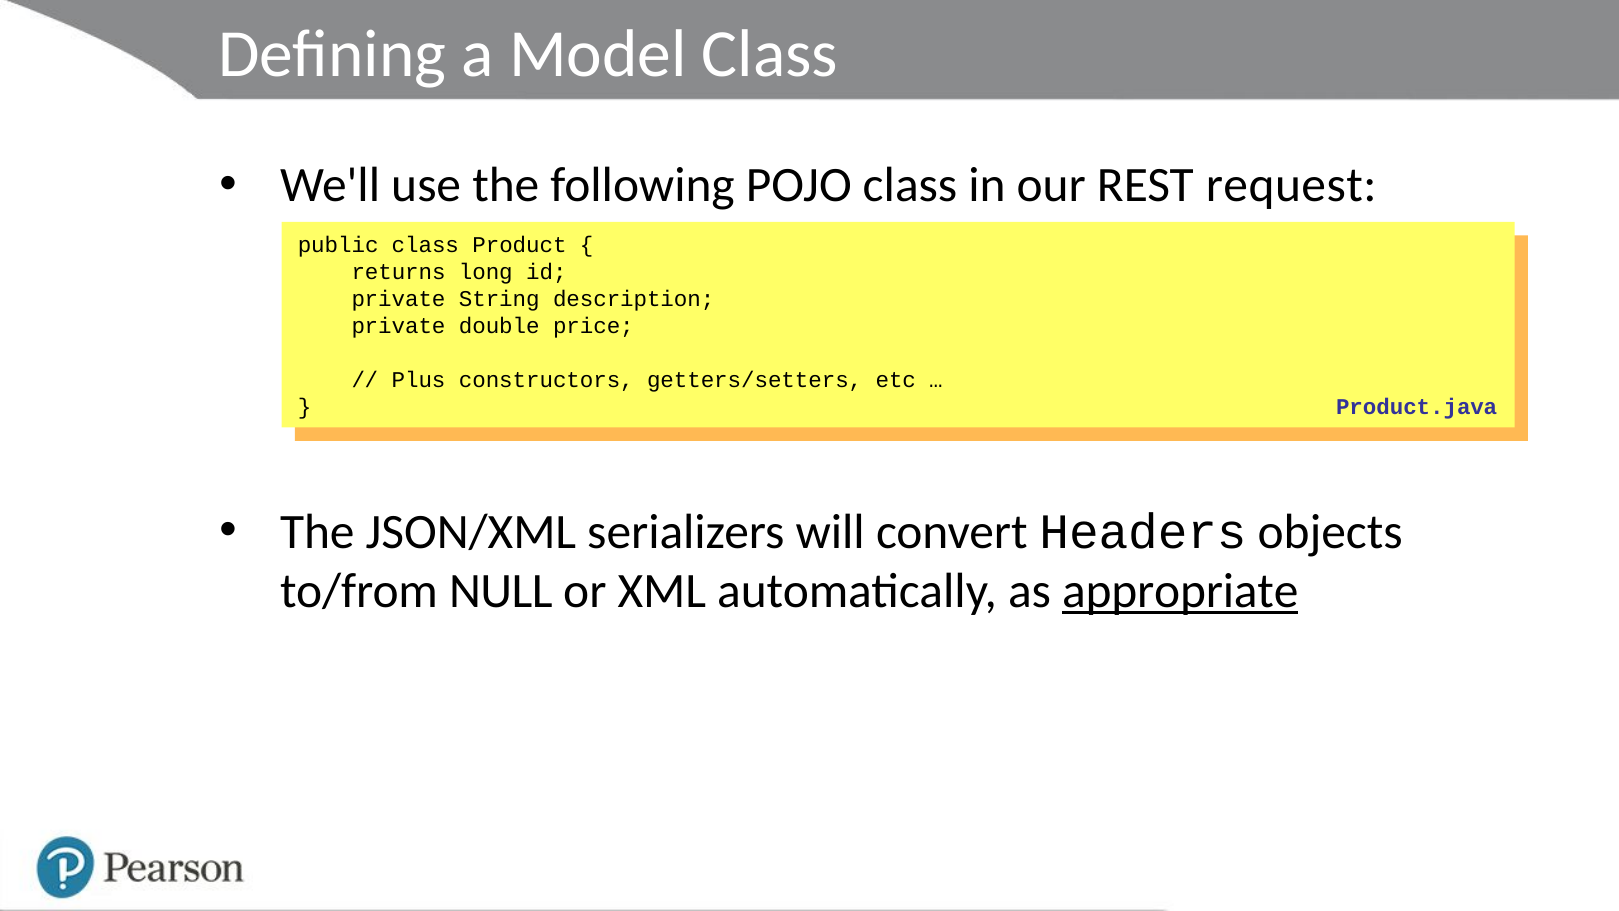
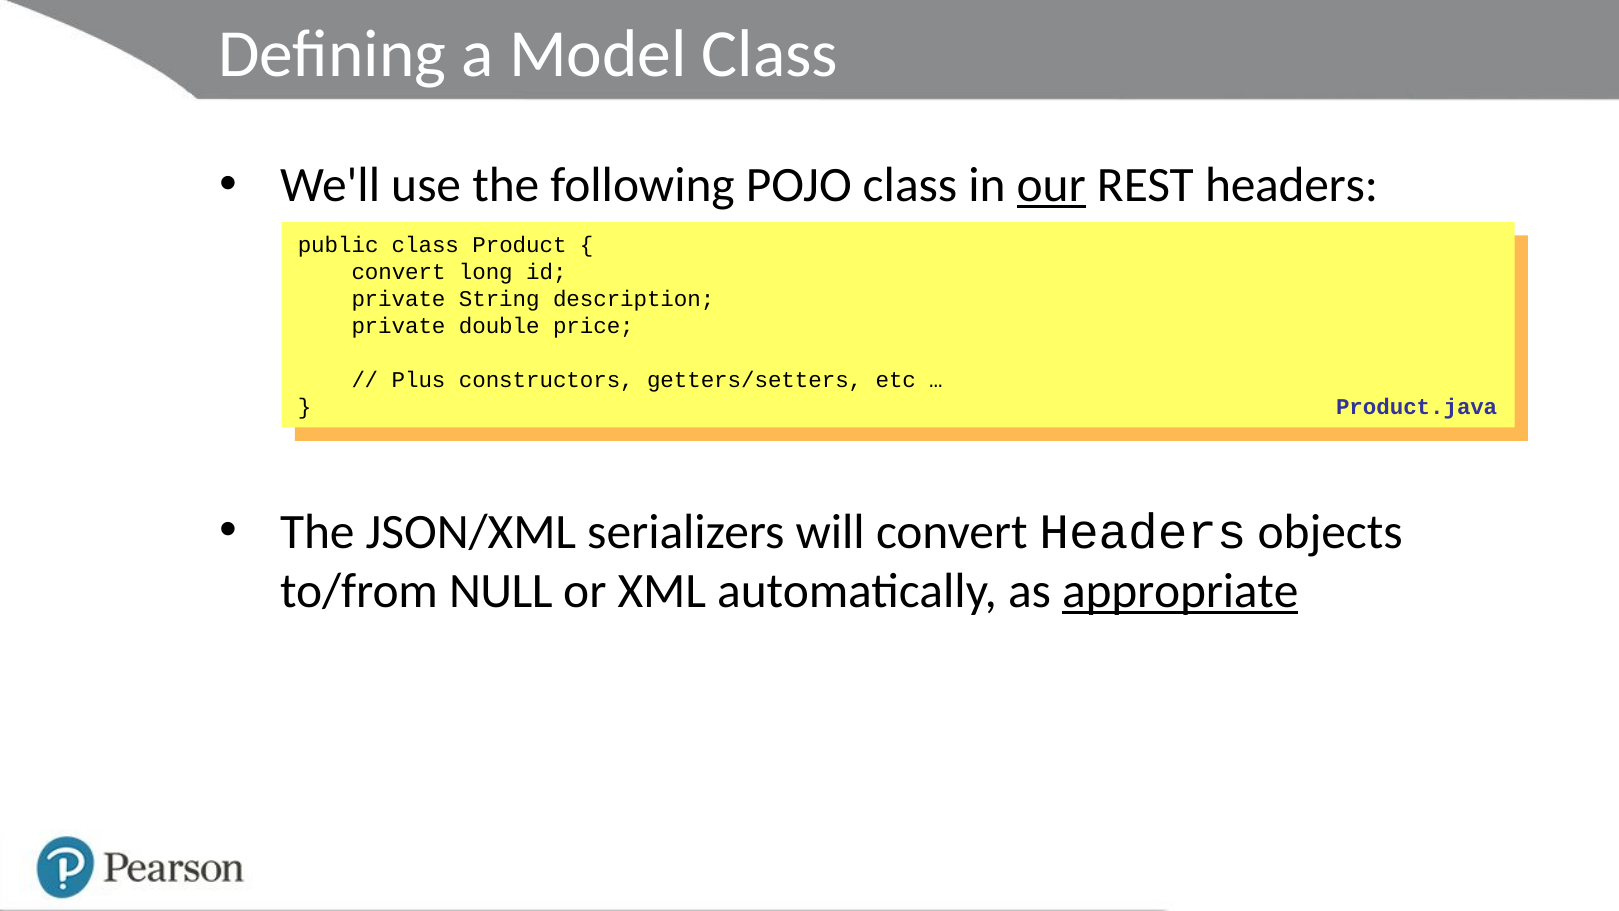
our underline: none -> present (1051, 185)
REST request: request -> headers (1292, 185)
returns: returns -> convert (399, 272)
